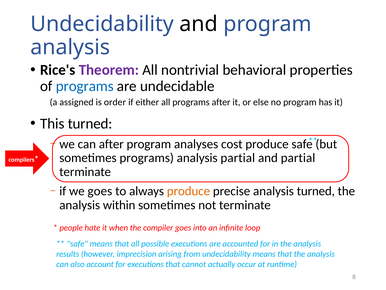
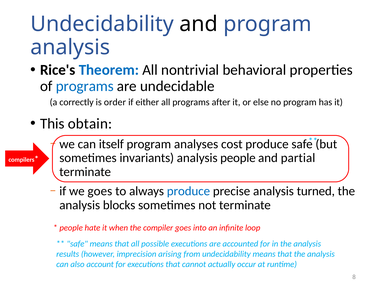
Theorem colour: purple -> blue (109, 70)
assigned: assigned -> correctly (77, 102)
This turned: turned -> obtain (90, 123)
can after: after -> itself (111, 144)
sometimes programs: programs -> invariants (147, 158)
analysis partial: partial -> people (238, 158)
produce colour: orange -> blue (188, 191)
within: within -> blocks (119, 205)
